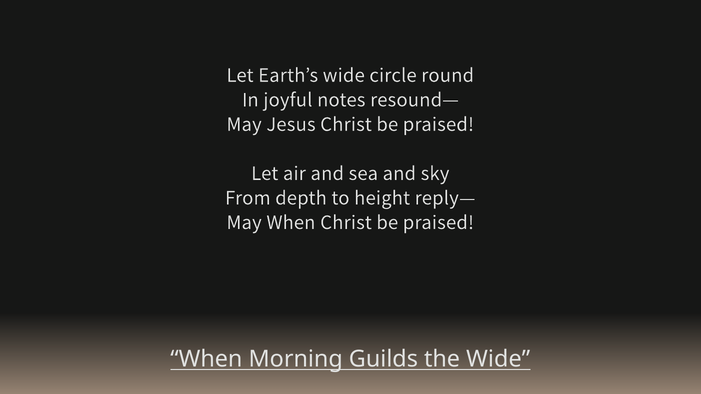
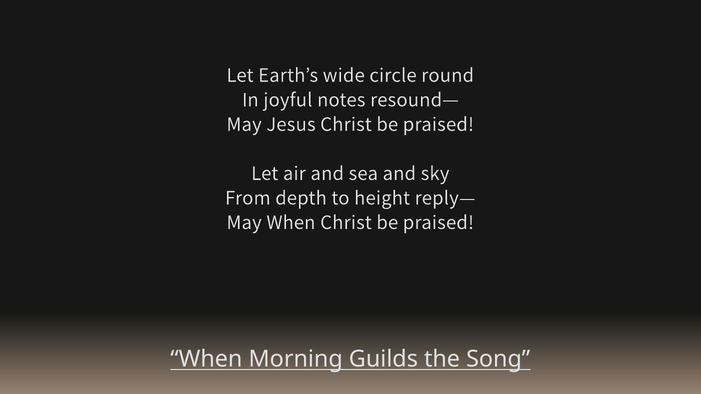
the Wide: Wide -> Song (498, 359)
